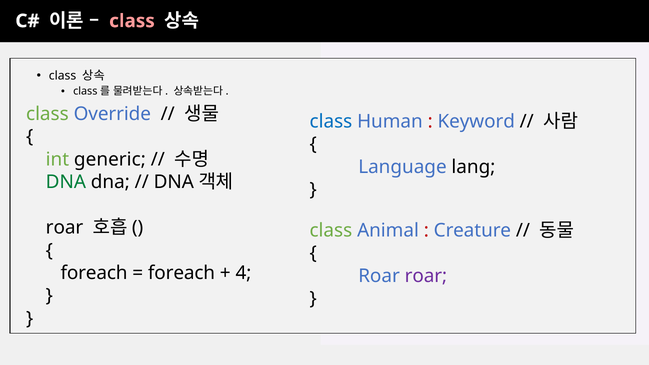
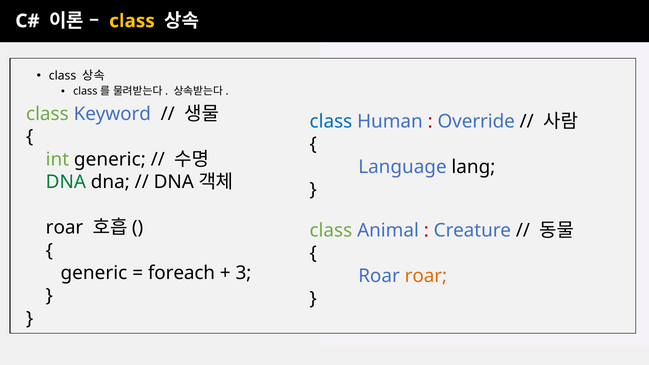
class colour: pink -> yellow (132, 21)
Override: Override -> Keyword (112, 114)
Keyword: Keyword -> Override (476, 122)
foreach: foreach -> generic (94, 273)
4: 4 -> 3 (243, 273)
roar colour: purple -> orange (426, 276)
